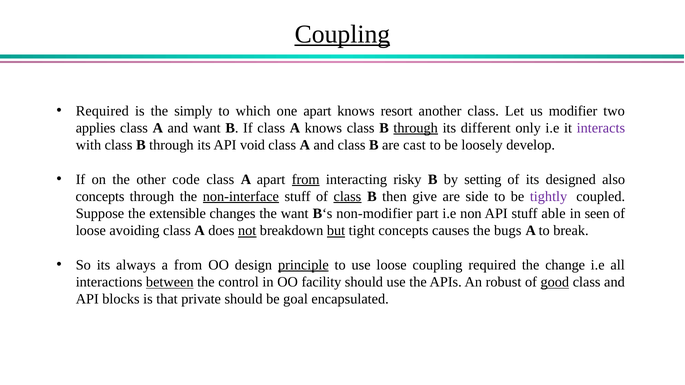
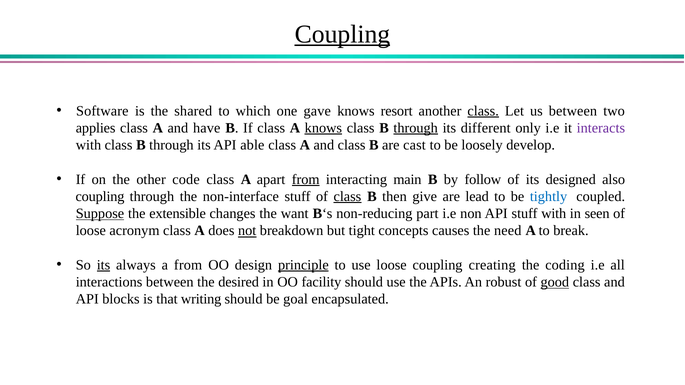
Required: Required -> Software (102, 111)
simply: simply -> shared (193, 111)
one apart: apart -> gave (317, 111)
class underline: none -> present (483, 111)
us modifier: modifier -> between (573, 111)
and want: want -> have (207, 128)
knows underline: none -> present (323, 128)
void: void -> able (252, 145)
risky: risky -> main (407, 180)
setting: setting -> follow (483, 180)
concepts: concepts -> coupling (100, 197)
non-interface underline: present -> none (241, 197)
side: side -> lead (477, 197)
tightly colour: purple -> blue (549, 197)
Suppose underline: none -> present (100, 214)
non-modifier: non-modifier -> non-reducing (374, 214)
stuff able: able -> with (554, 214)
avoiding: avoiding -> acronym (134, 231)
but underline: present -> none (336, 231)
bugs: bugs -> need (508, 231)
its underline: none -> present (103, 265)
coupling required: required -> creating (492, 265)
change: change -> coding (565, 265)
between underline: present -> none (170, 282)
control: control -> desired (239, 282)
private: private -> writing (201, 299)
